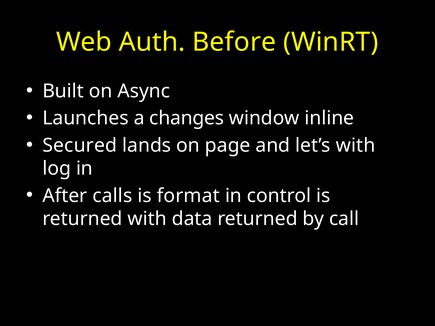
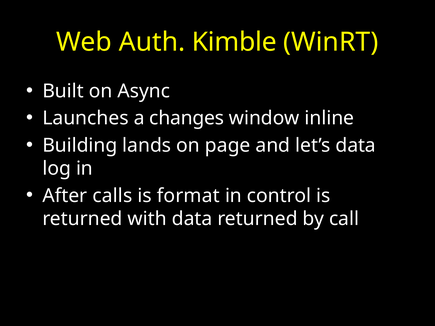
Before: Before -> Kimble (234, 42)
Secured: Secured -> Building (80, 145)
let’s with: with -> data (356, 145)
